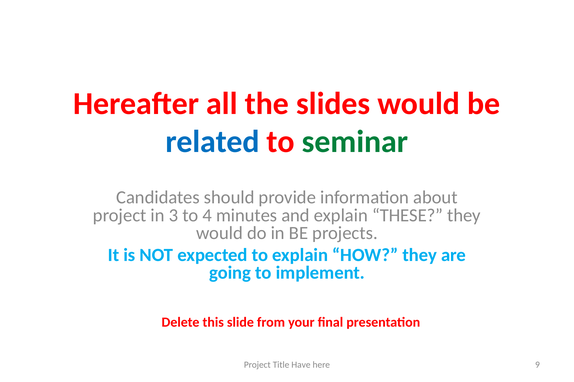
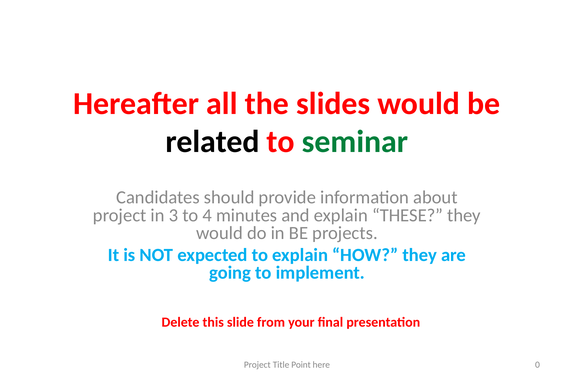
related colour: blue -> black (213, 142)
Have: Have -> Point (301, 365)
9: 9 -> 0 (537, 365)
